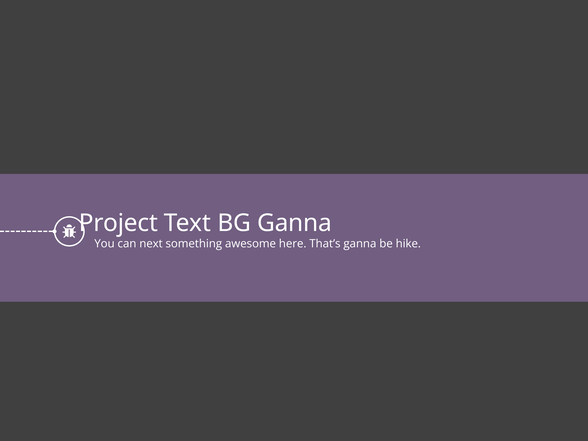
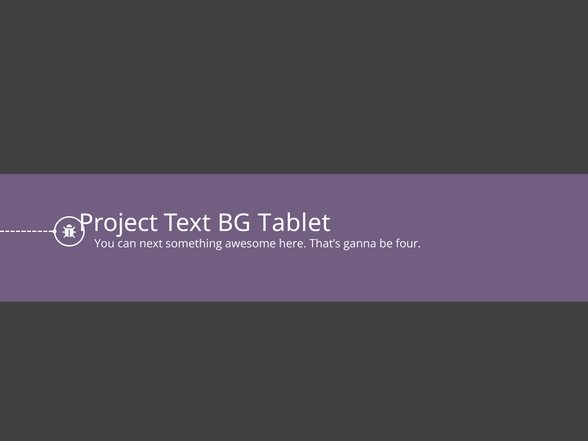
BG Ganna: Ganna -> Tablet (294, 223)
hike: hike -> four (408, 244)
